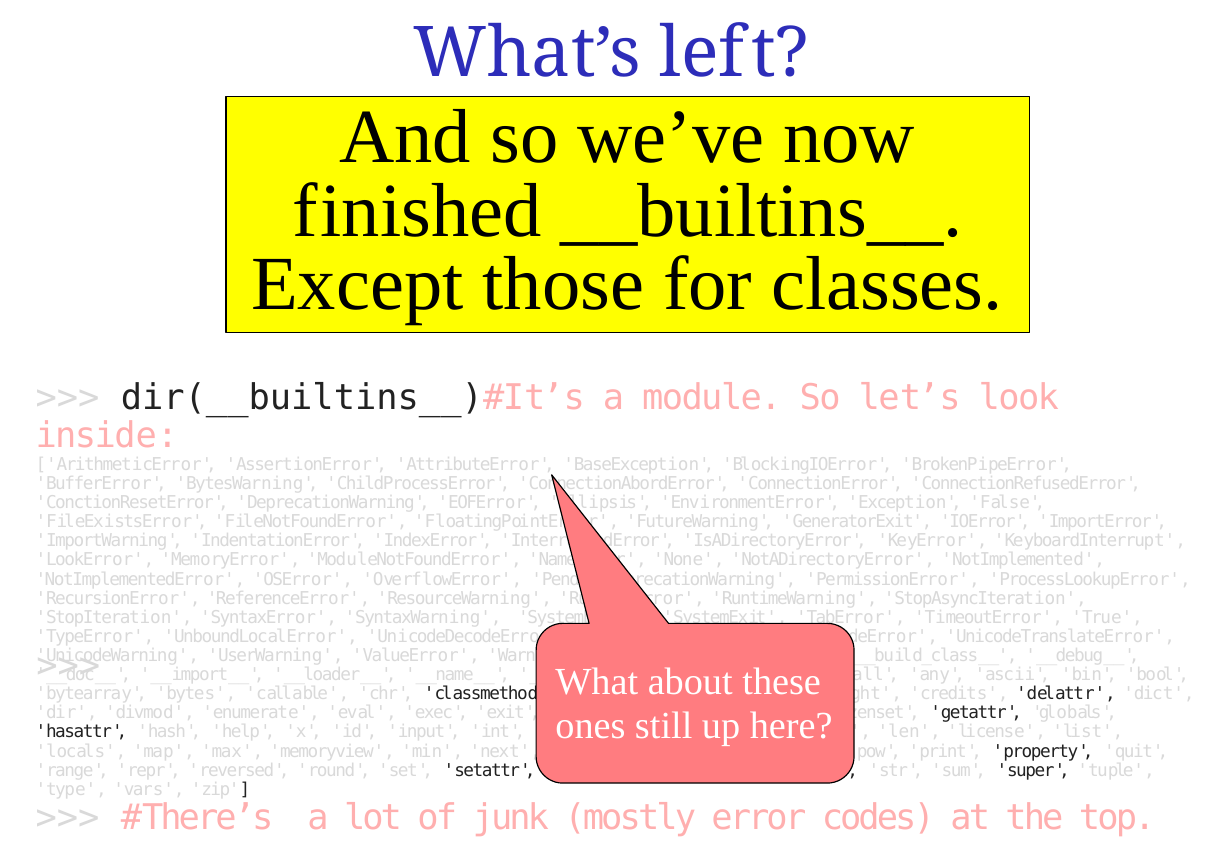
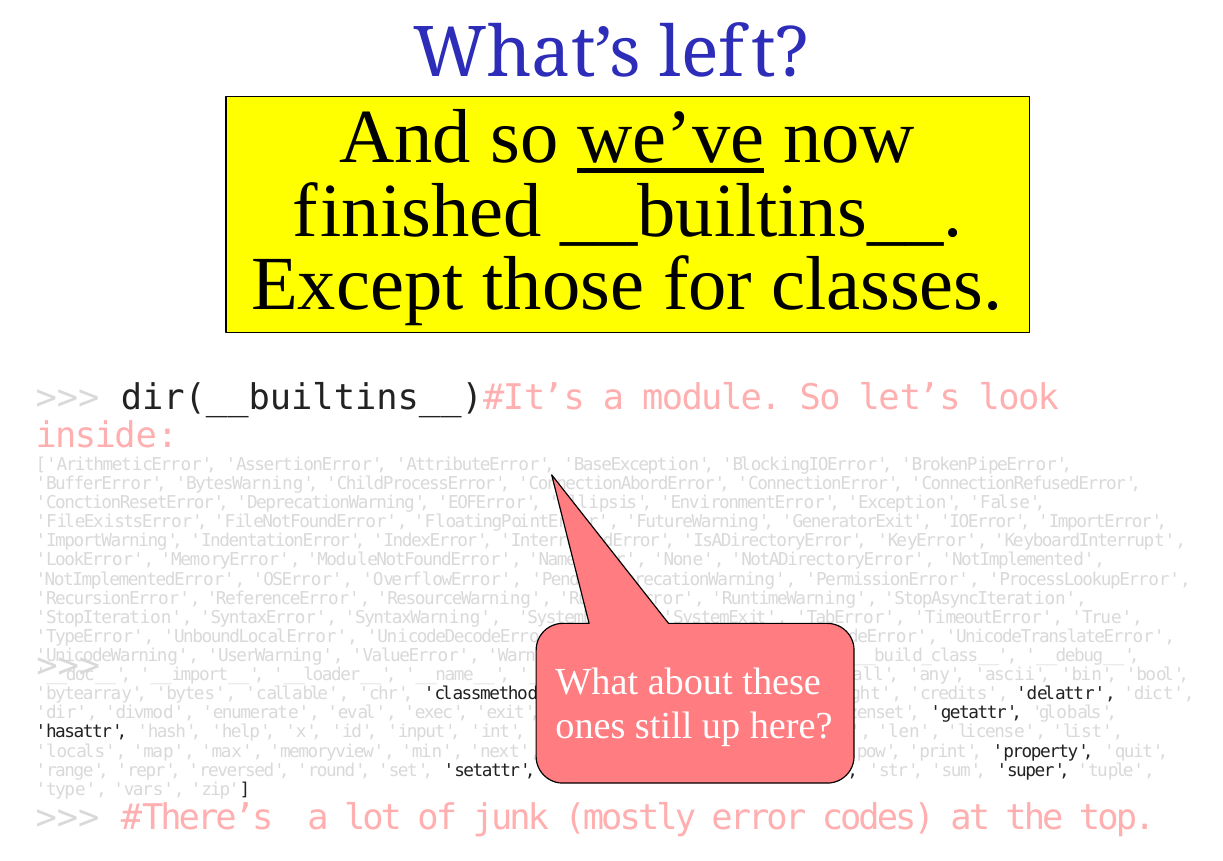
we’ve underline: none -> present (671, 138)
